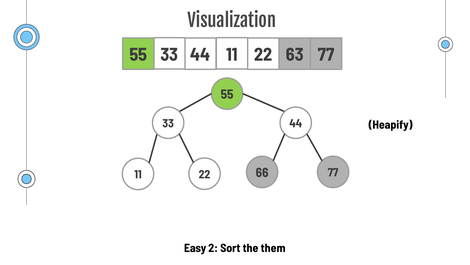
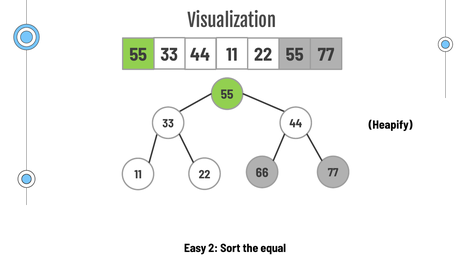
22 63: 63 -> 55 (295, 55)
them: them -> equal (273, 248)
